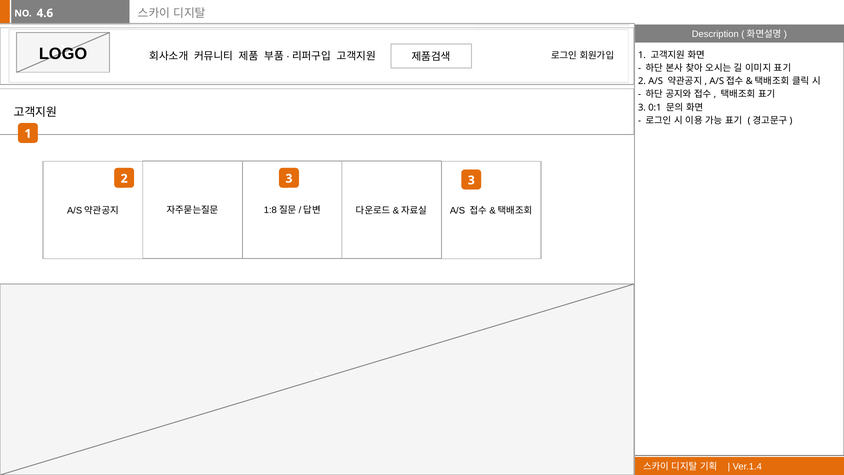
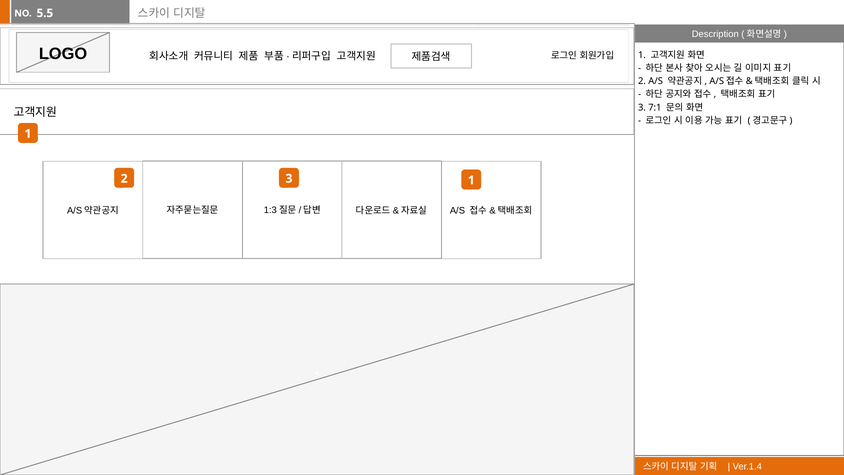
4.6: 4.6 -> 5.5 (45, 13)
0:1: 0:1 -> 7:1 (655, 107)
2 3: 3 -> 1 (471, 180)
1:8: 1:8 -> 1:3 (270, 210)
